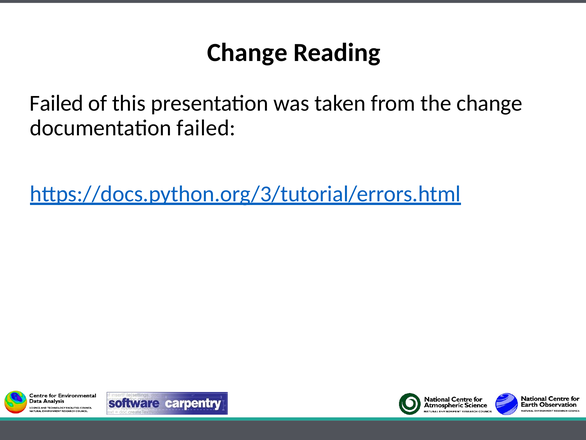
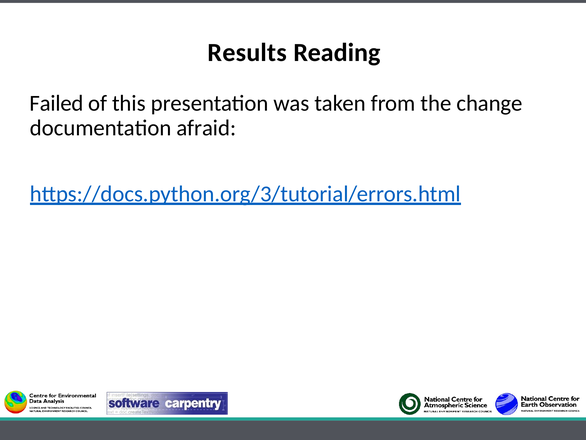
Change: Change -> Results (247, 52)
documentation failed: failed -> afraid (206, 128)
